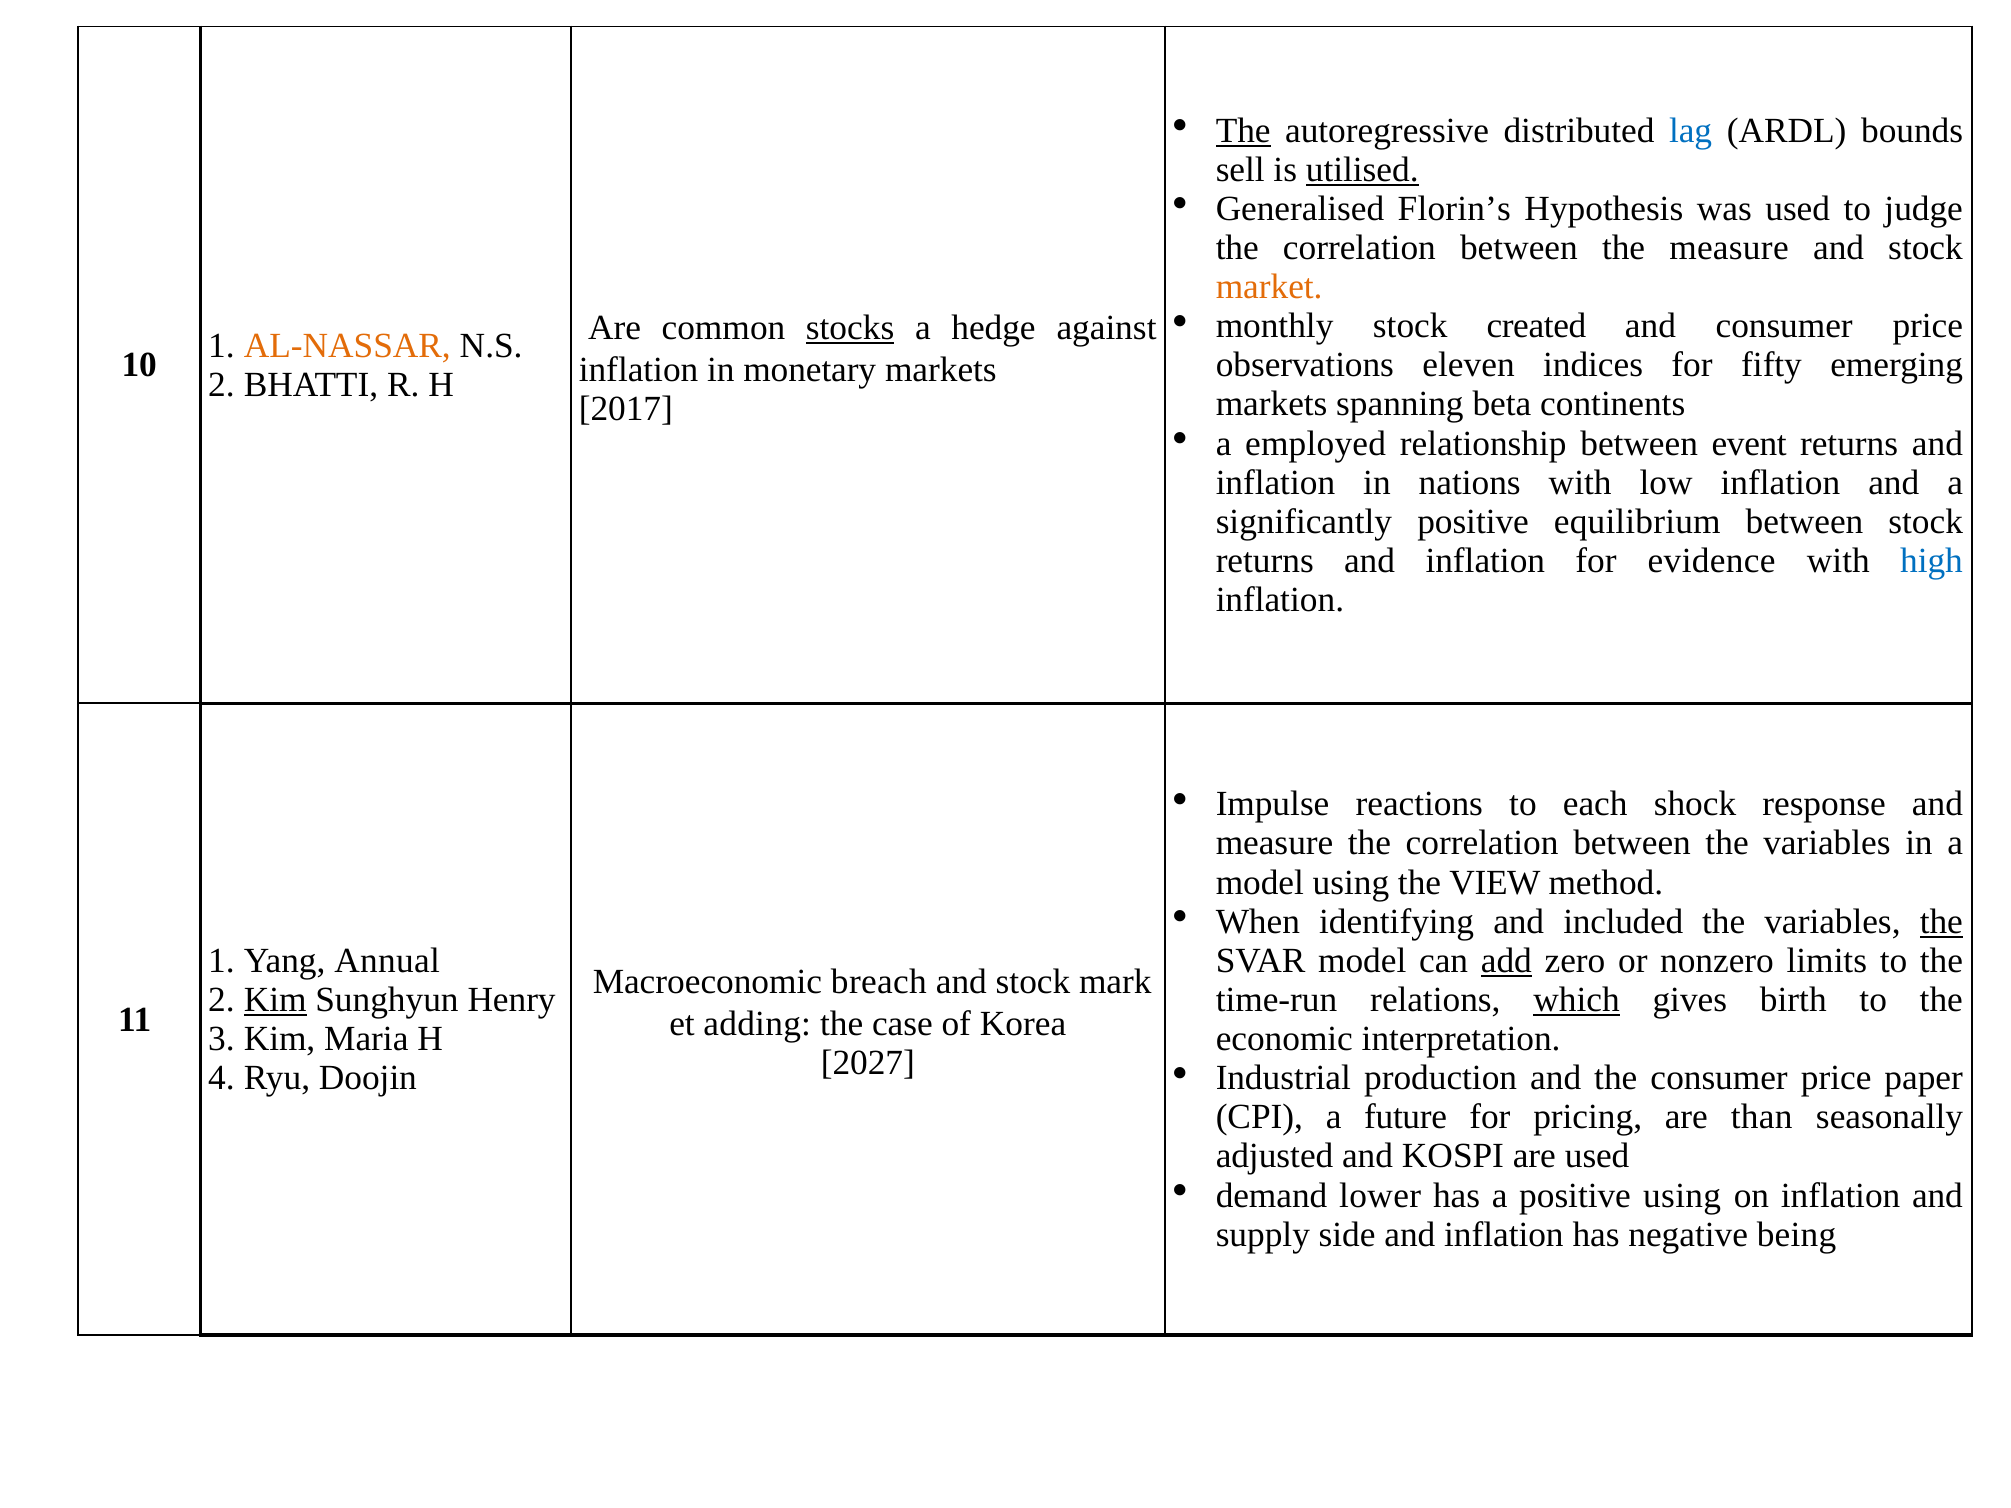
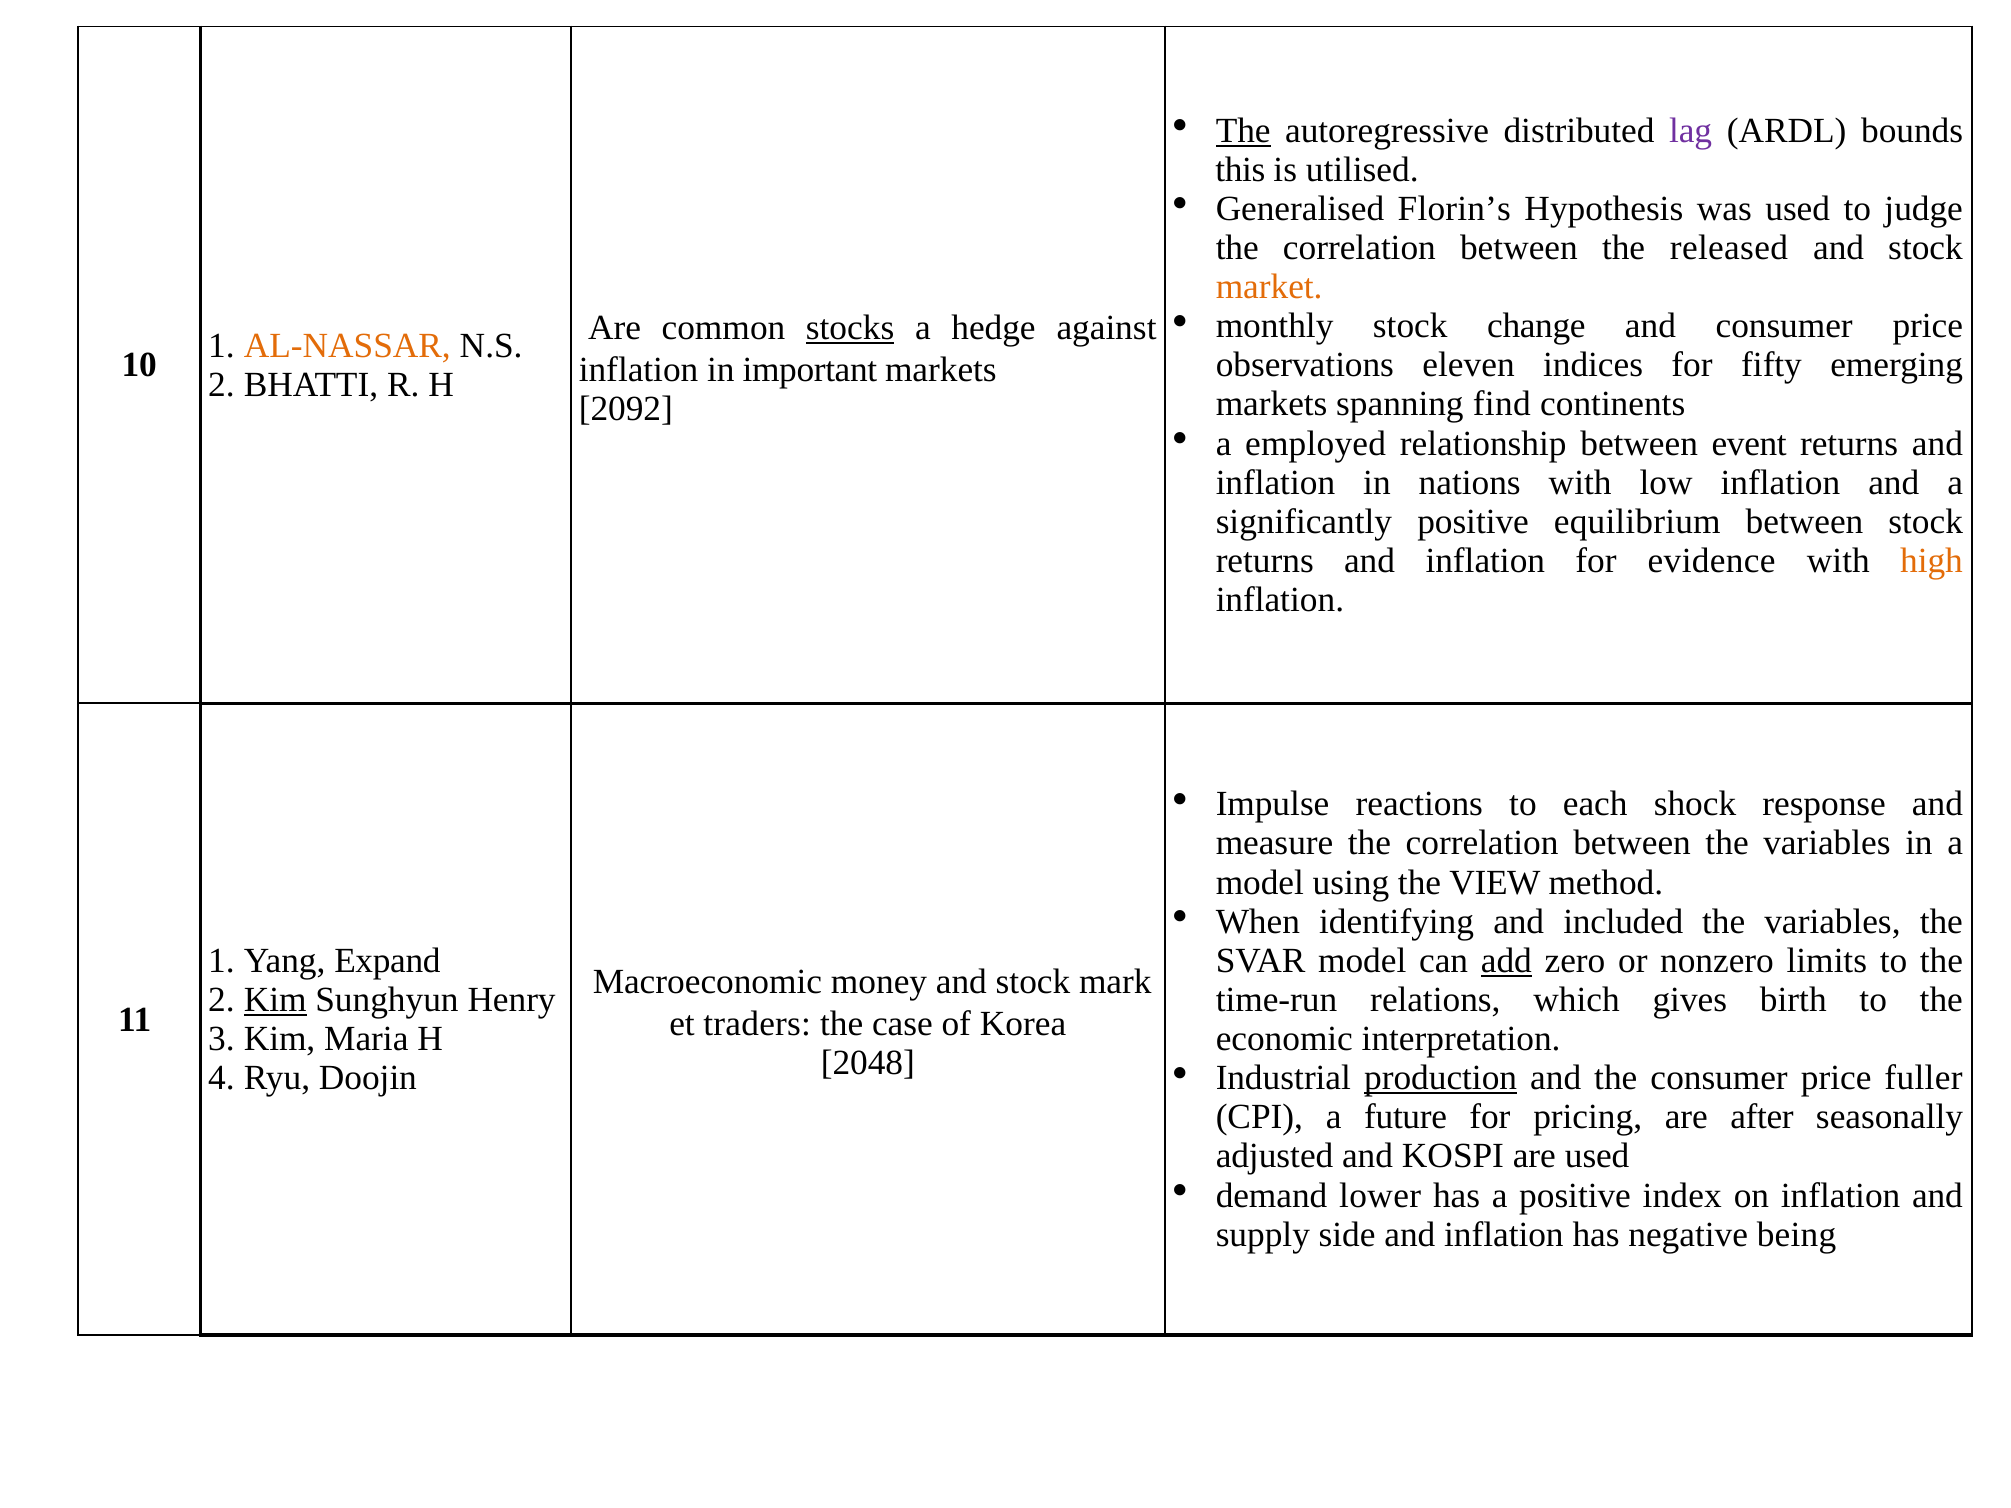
lag colour: blue -> purple (1691, 130)
sell: sell -> this (1240, 170)
utilised underline: present -> none (1362, 170)
the measure: measure -> released (1729, 248)
created: created -> change (1536, 326)
monetary: monetary -> important (810, 370)
beta: beta -> find (1502, 404)
2017: 2017 -> 2092 (626, 409)
high colour: blue -> orange (1931, 561)
the underline: present -> none (1941, 922)
Annual: Annual -> Expand (387, 961)
breach: breach -> money (879, 982)
which underline: present -> none (1577, 1000)
adding: adding -> traders (757, 1024)
2027: 2027 -> 2048 (868, 1063)
production underline: none -> present (1441, 1078)
paper: paper -> fuller (1924, 1078)
than: than -> after (1762, 1117)
positive using: using -> index (1682, 1196)
